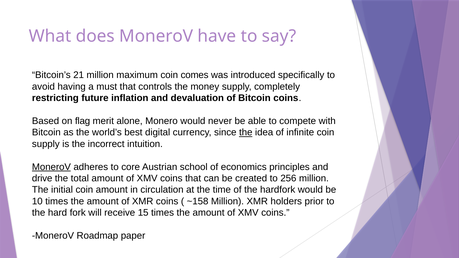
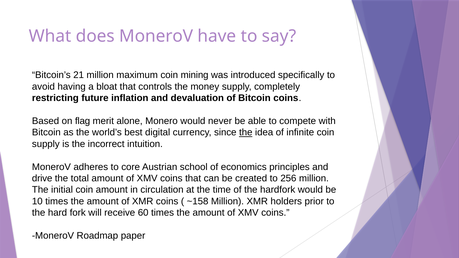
comes: comes -> mining (195, 75)
must: must -> bloat (107, 87)
MoneroV underline: present -> none (51, 167)
15: 15 -> 60 (143, 213)
